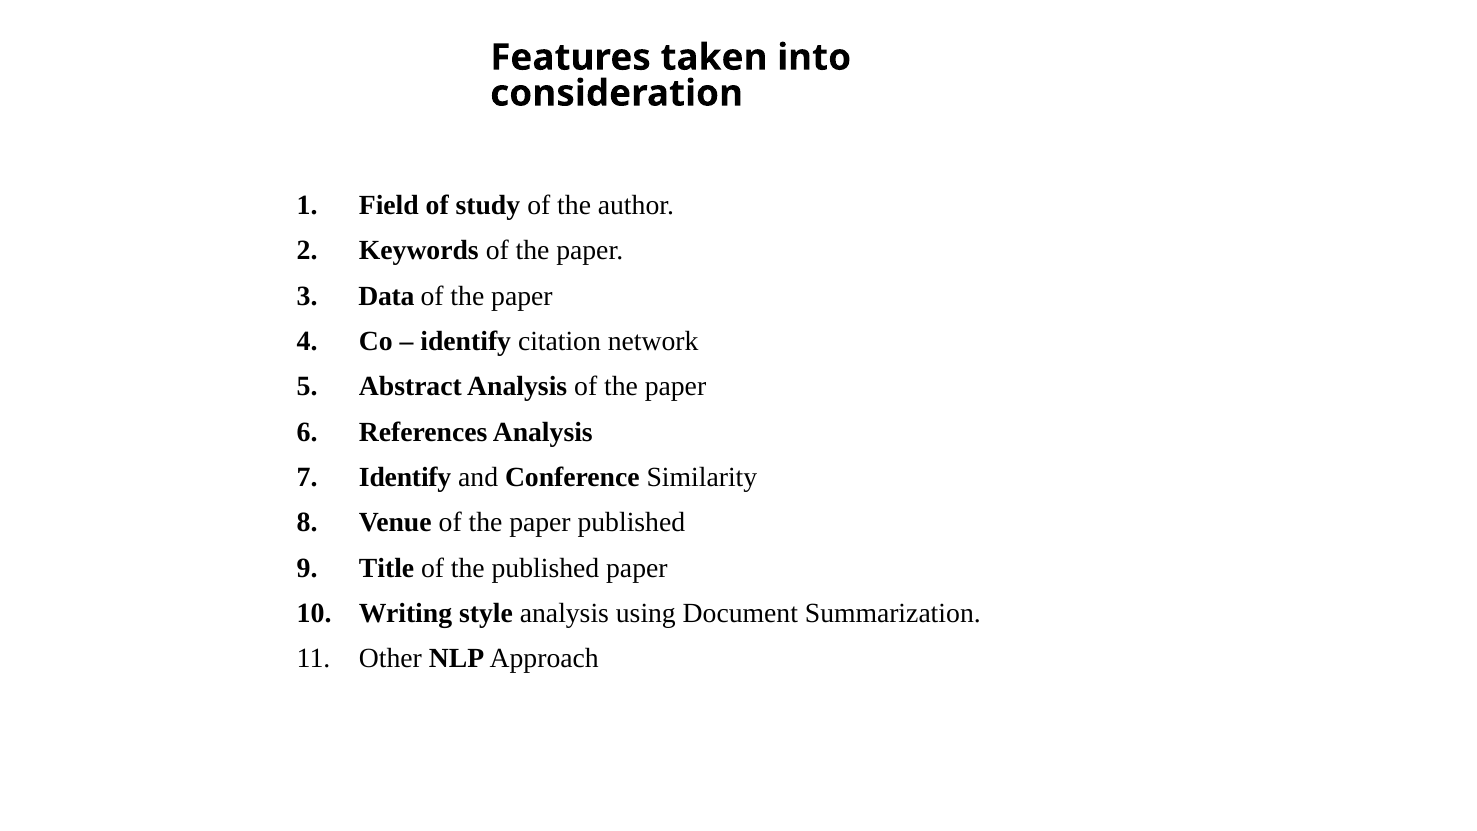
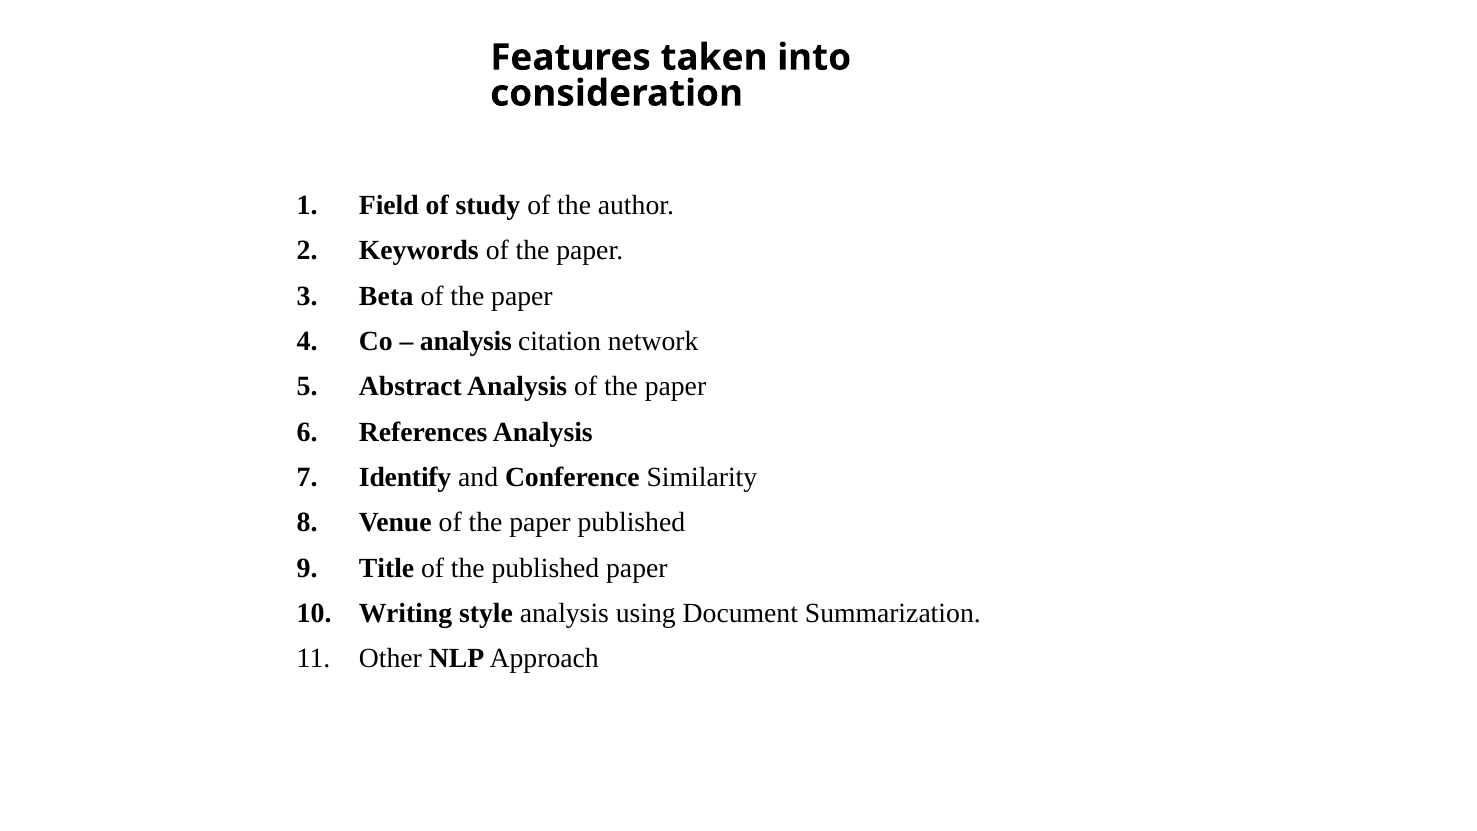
Data: Data -> Beta (386, 296)
identify: identify -> analysis (466, 341)
